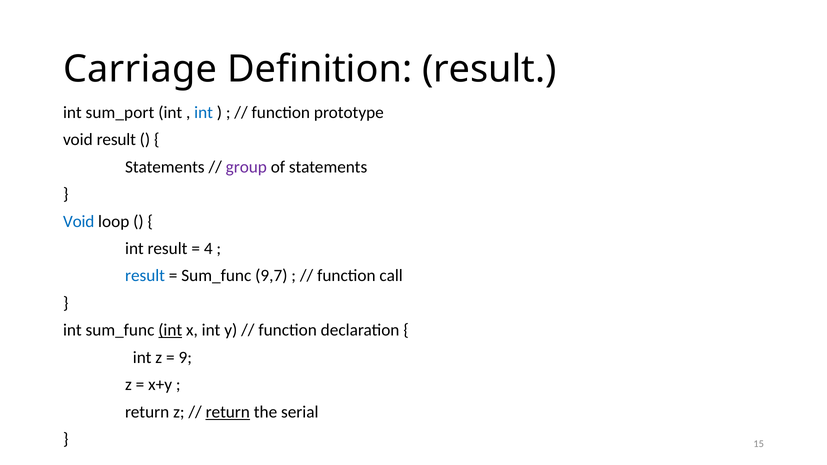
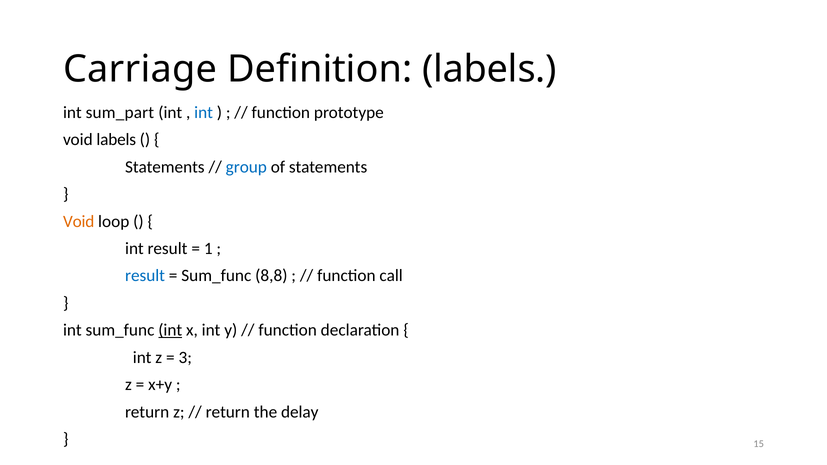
Definition result: result -> labels (489, 69)
sum_port: sum_port -> sum_part (120, 113)
void result: result -> labels (116, 140)
group colour: purple -> blue (246, 167)
Void colour: blue -> orange (79, 221)
4: 4 -> 1 (208, 249)
9,7: 9,7 -> 8,8 (271, 276)
9: 9 -> 3 (185, 358)
return underline: present -> none (228, 412)
serial: serial -> delay (300, 412)
